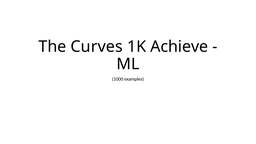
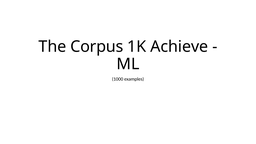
Curves: Curves -> Corpus (97, 47)
